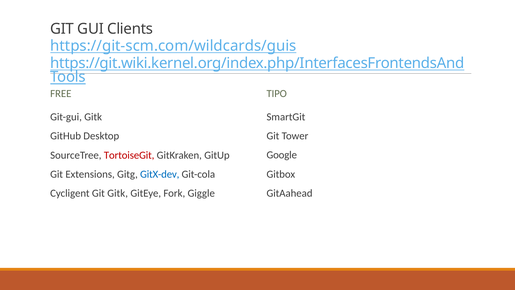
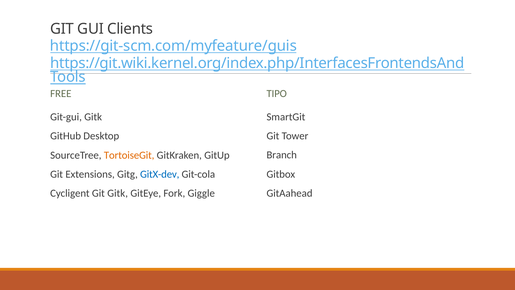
https://git-scm.com/wildcards/guis: https://git-scm.com/wildcards/guis -> https://git-scm.com/myfeature/guis (173, 46)
Google: Google -> Branch (282, 155)
TortoiseGit colour: red -> orange (129, 155)
